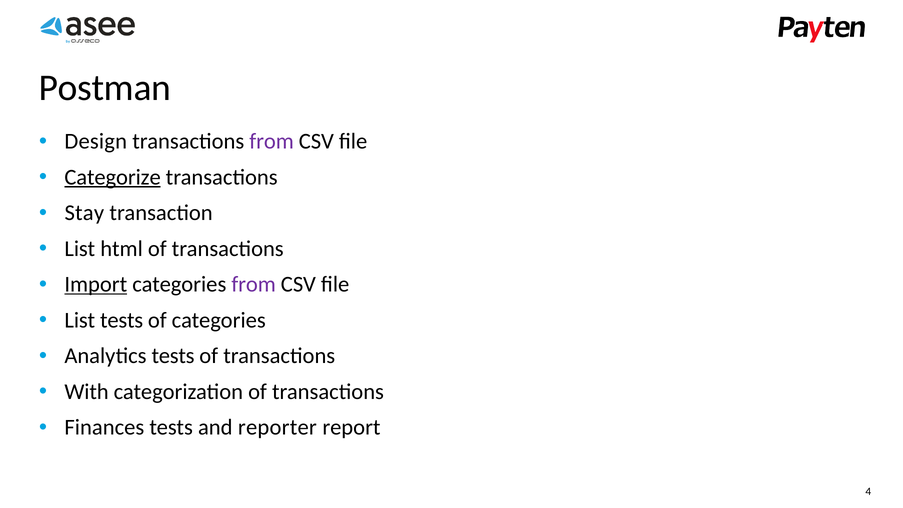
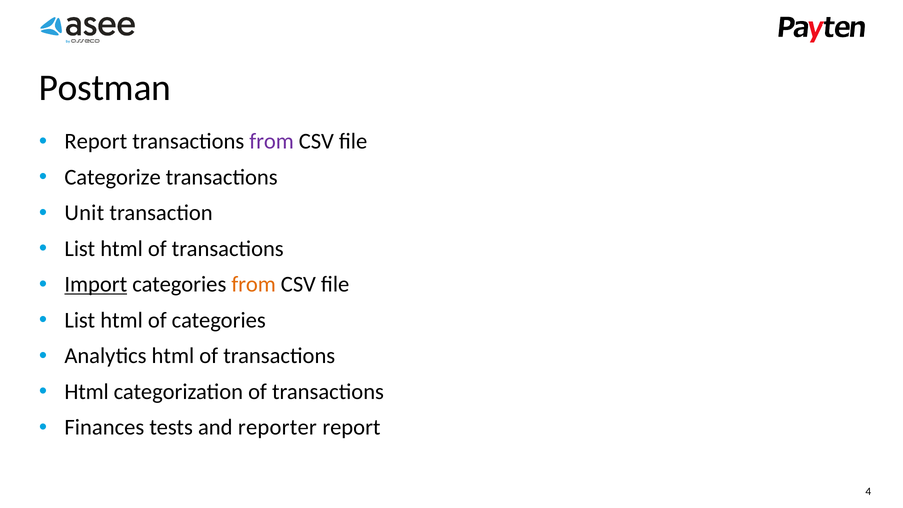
Design: Design -> Report (96, 141)
Categorize underline: present -> none (113, 177)
Stay: Stay -> Unit (84, 213)
from colour: purple -> orange (254, 284)
tests: tests -> html (122, 320)
Analytics tests: tests -> html (173, 356)
With: With -> Html (87, 392)
